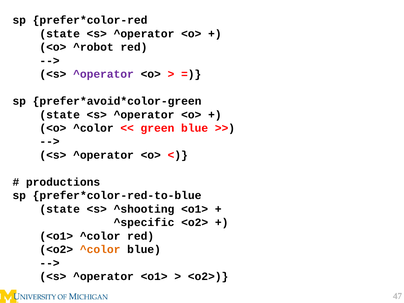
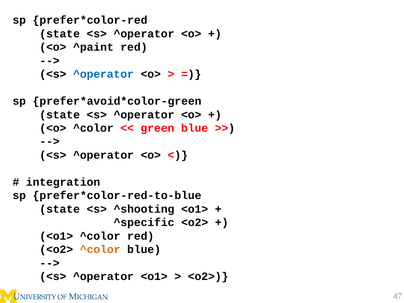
^robot: ^robot -> ^paint (93, 47)
^operator colour: purple -> blue (104, 74)
productions: productions -> integration (63, 182)
